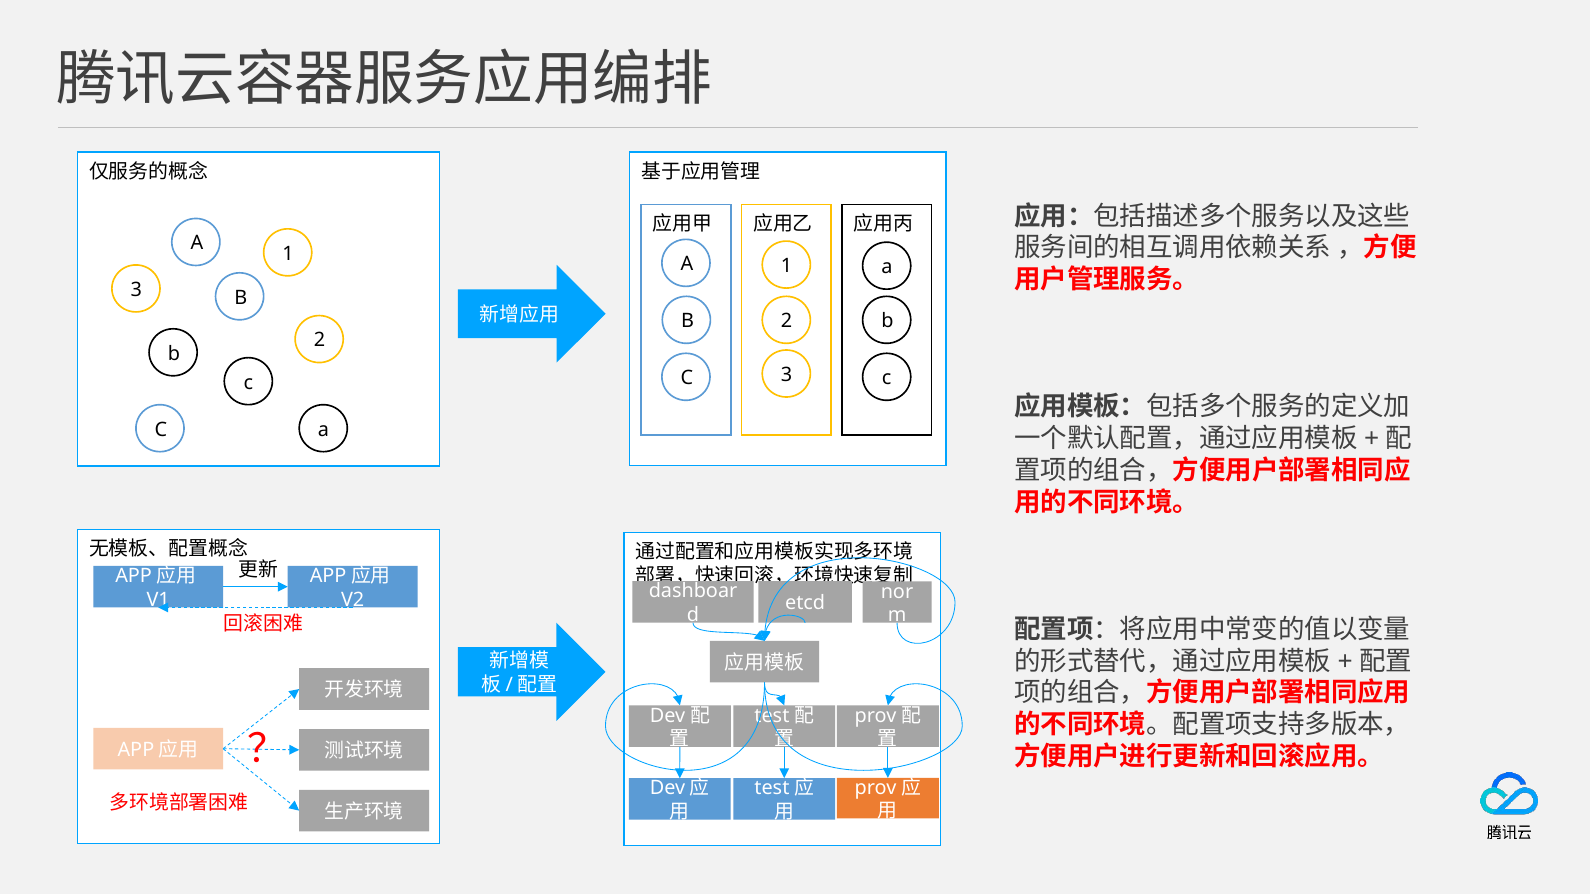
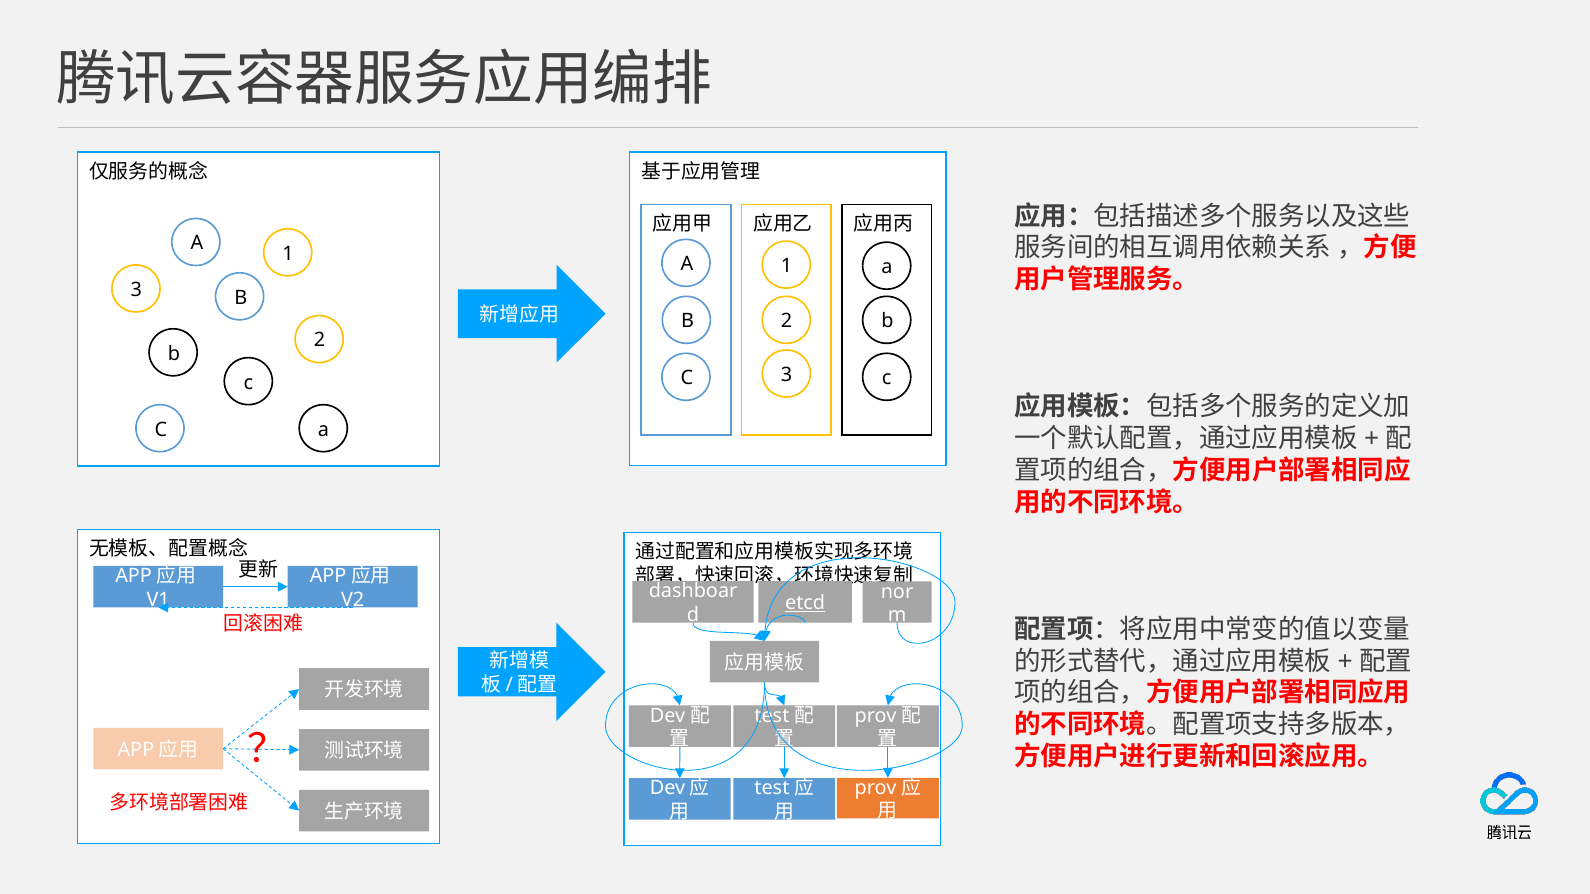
etcd underline: none -> present (805, 604)
